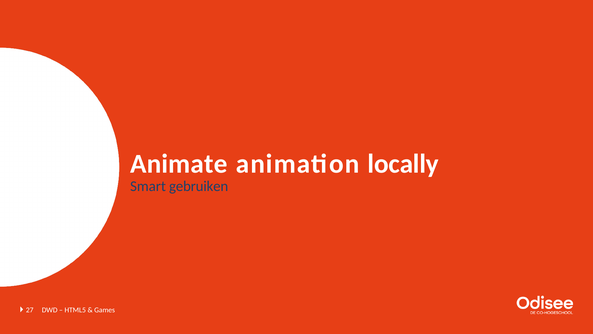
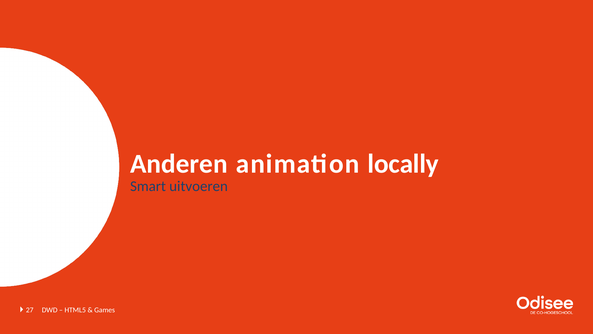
Animate: Animate -> Anderen (179, 164)
gebruiken: gebruiken -> uitvoeren (199, 186)
